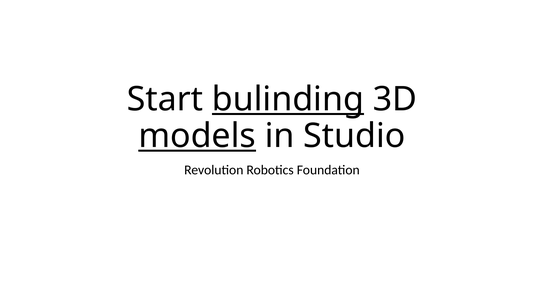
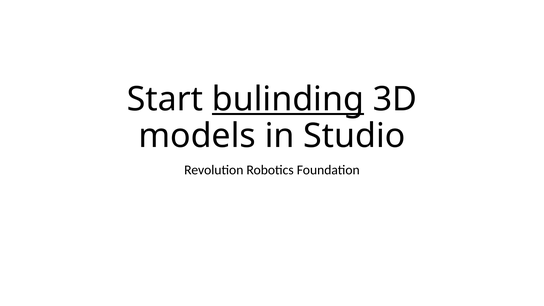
models underline: present -> none (197, 136)
